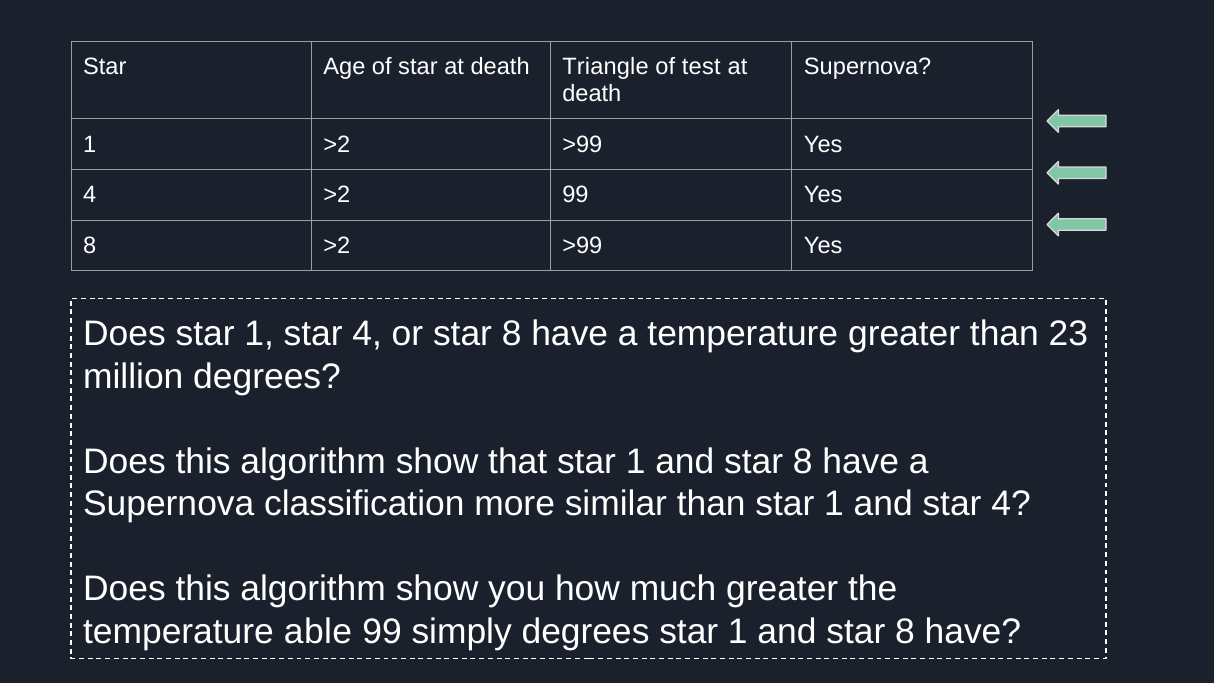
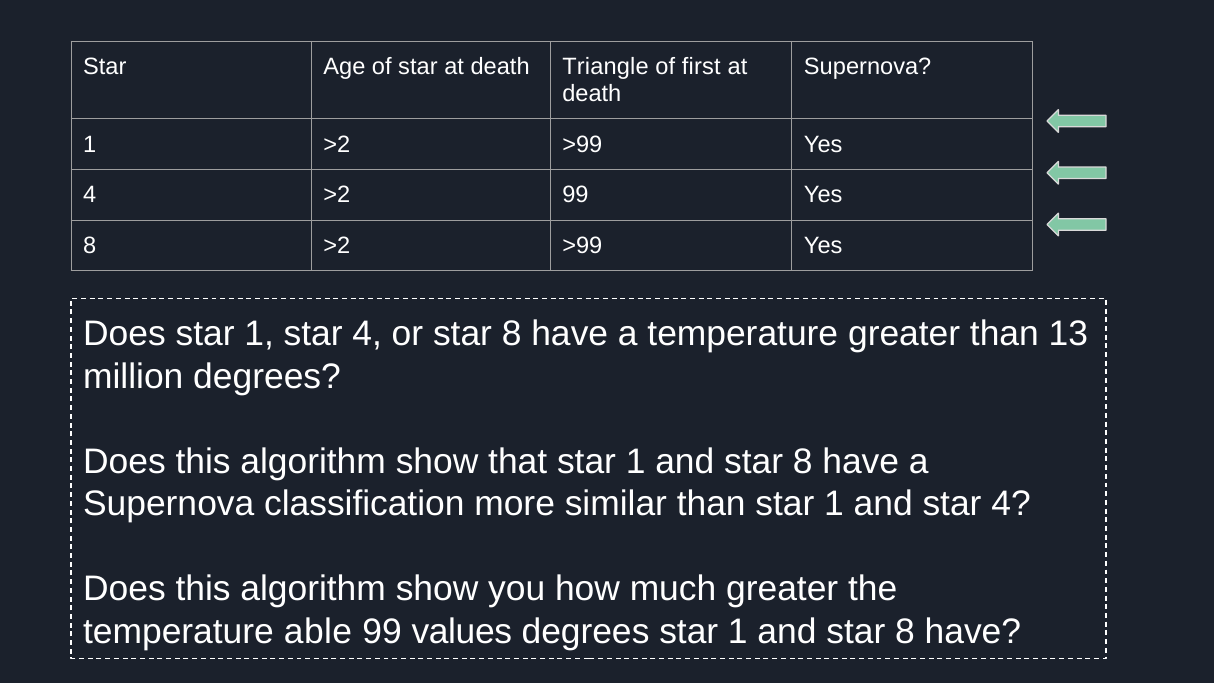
test: test -> first (701, 67)
23: 23 -> 13 (1068, 334)
simply: simply -> values (462, 632)
